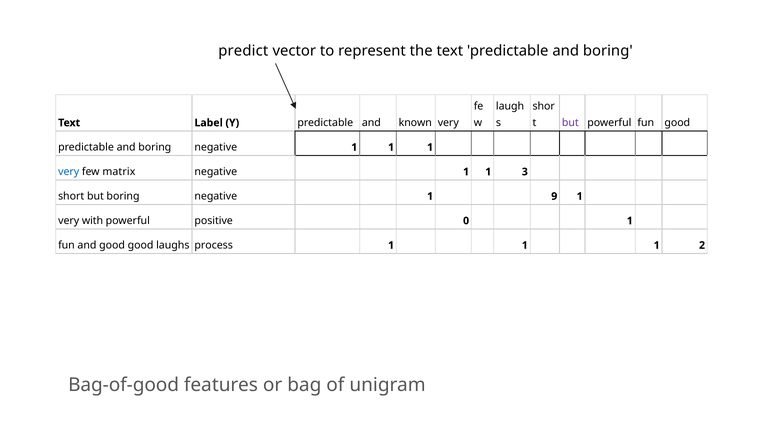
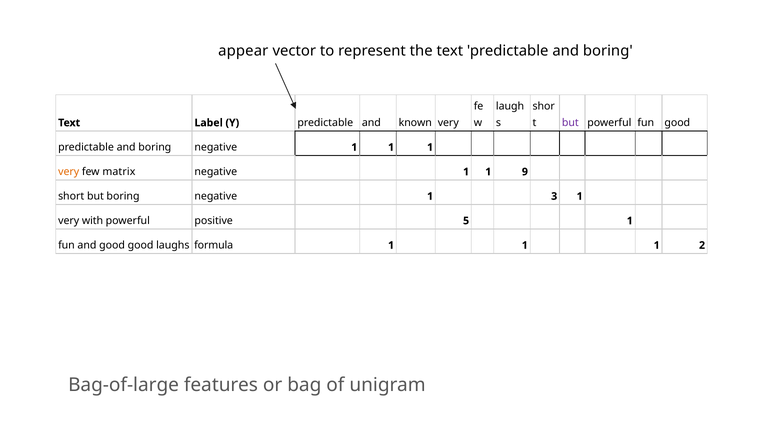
predict: predict -> appear (243, 51)
very colour: blue -> orange (69, 172)
3: 3 -> 9 (525, 172)
9: 9 -> 3 (554, 196)
0: 0 -> 5 (466, 221)
process: process -> formula (214, 245)
Bag-of-good: Bag-of-good -> Bag-of-large (124, 385)
